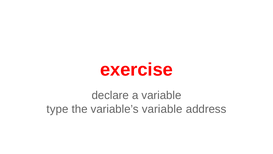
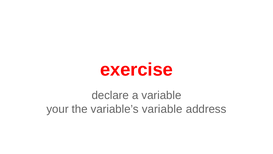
type: type -> your (58, 109)
